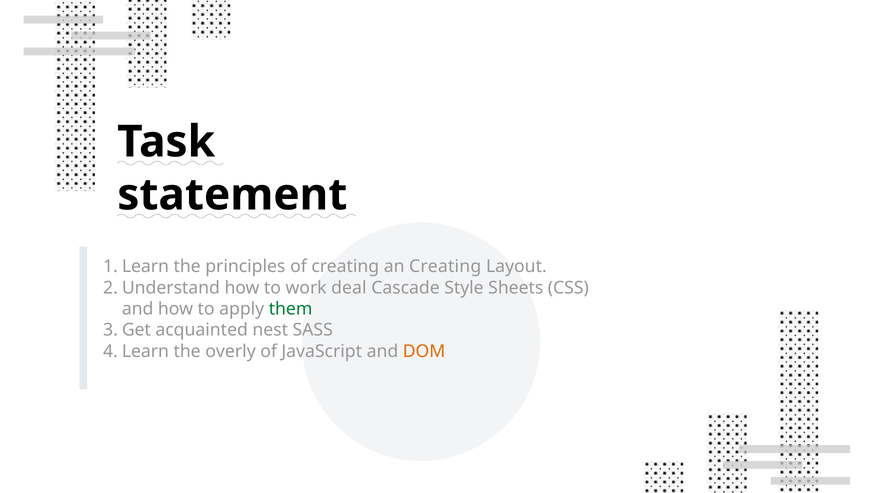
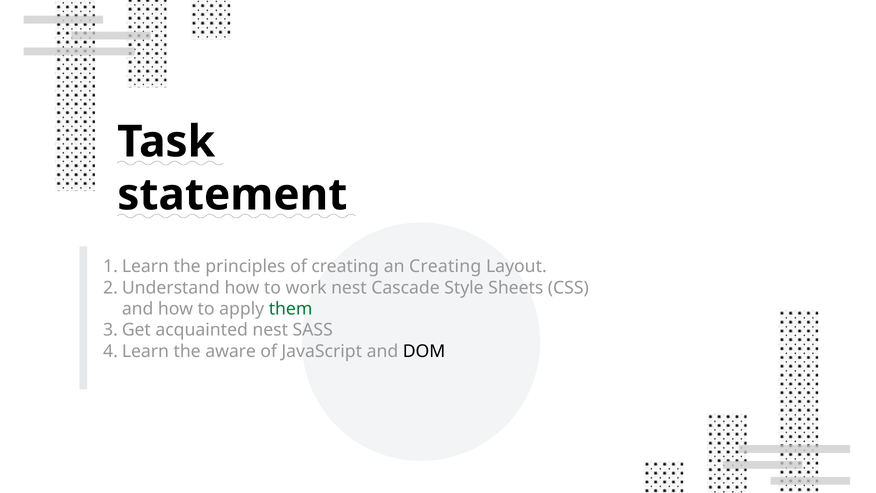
work deal: deal -> nest (349, 288)
overly: overly -> aware (231, 351)
DOM colour: orange -> black (424, 351)
